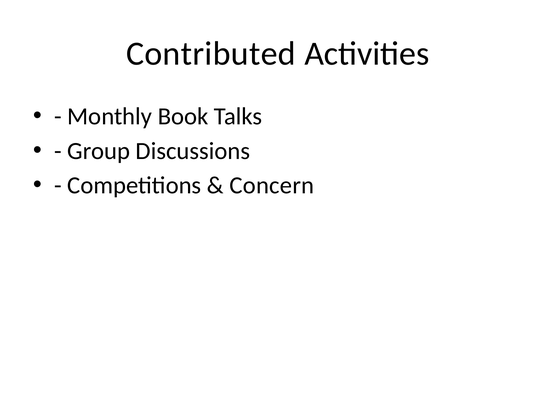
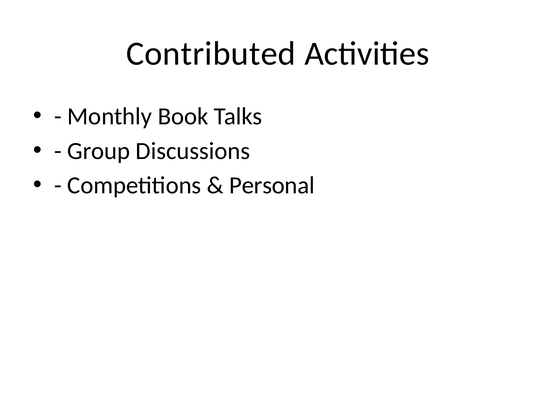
Concern: Concern -> Personal (272, 186)
